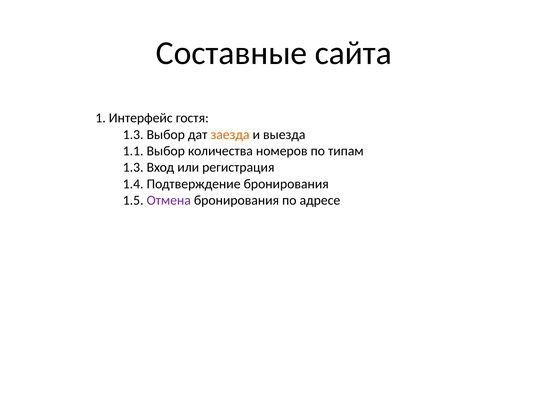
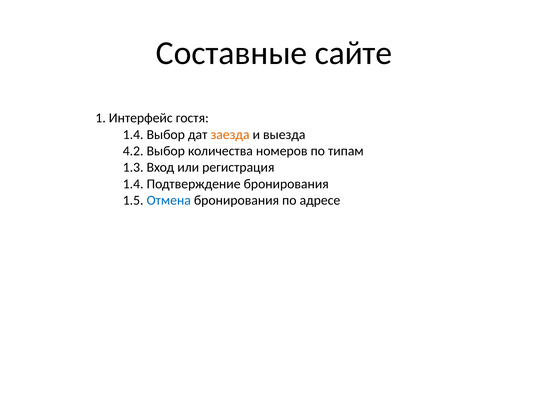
сайта: сайта -> сайте (353, 53)
1.3: 1.3 -> 1.4 (133, 135)
1.1: 1.1 -> 4.2 (133, 151)
Отмена colour: purple -> blue (169, 200)
